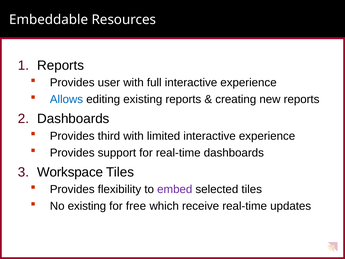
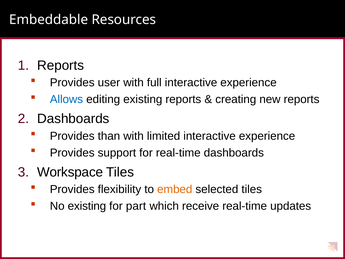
third: third -> than (109, 136)
embed colour: purple -> orange (175, 189)
free: free -> part (136, 206)
